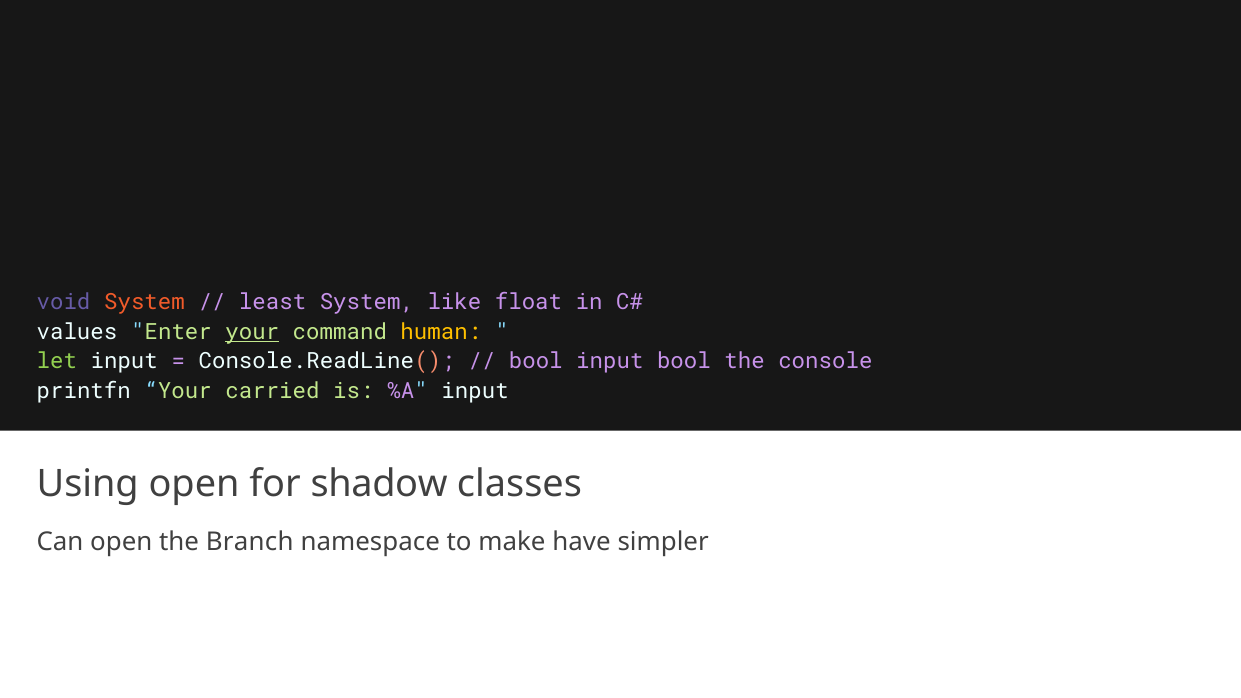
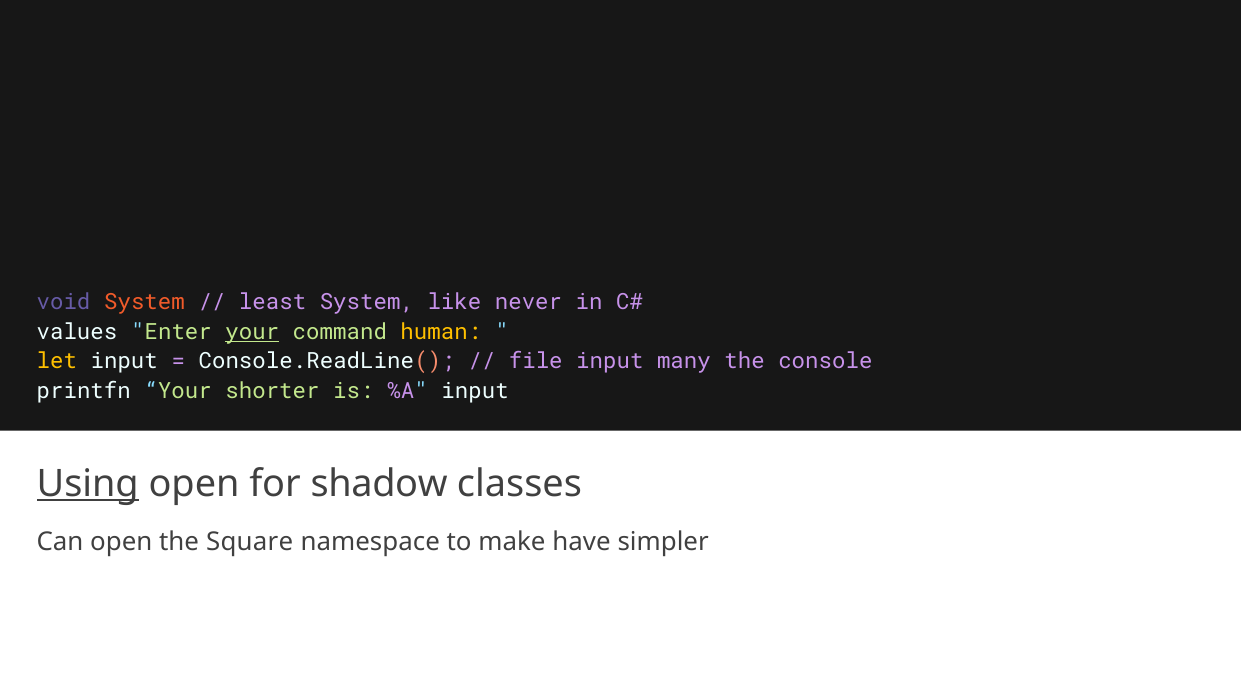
float: float -> never (528, 302)
let colour: light green -> yellow (57, 361)
bool: bool -> file (536, 361)
input bool: bool -> many (684, 361)
carried: carried -> shorter (272, 391)
Using underline: none -> present (88, 484)
Branch: Branch -> Square (250, 543)
